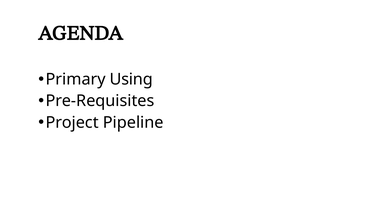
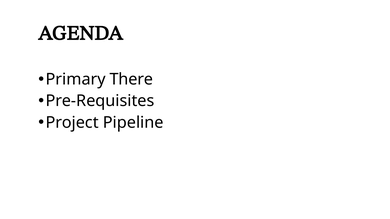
Using: Using -> There (131, 79)
